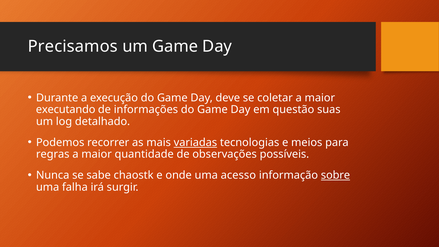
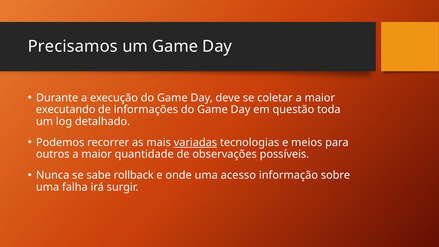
suas: suas -> toda (329, 110)
regras: regras -> outros (53, 154)
chaostk: chaostk -> rollback (134, 175)
sobre underline: present -> none (335, 175)
